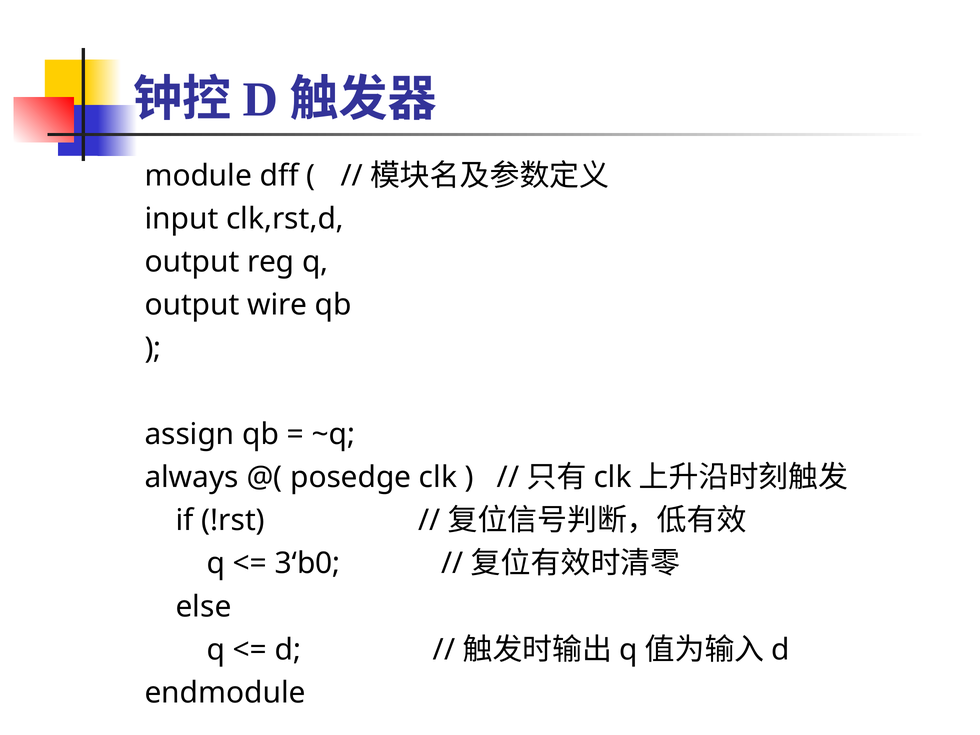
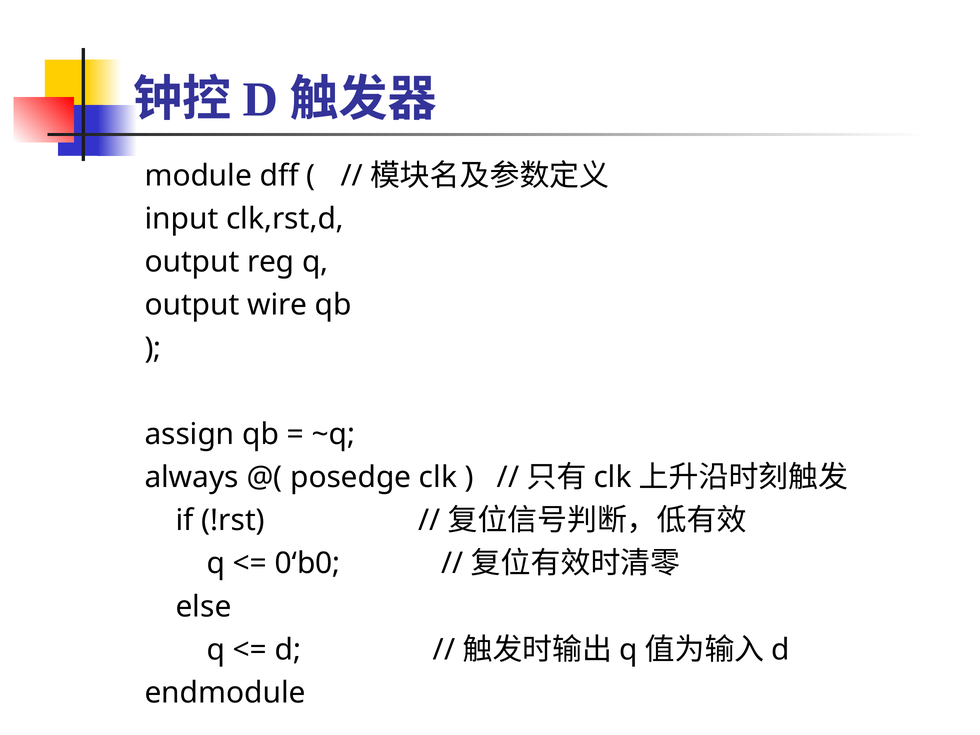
3‘b0: 3‘b0 -> 0‘b0 (308, 564)
